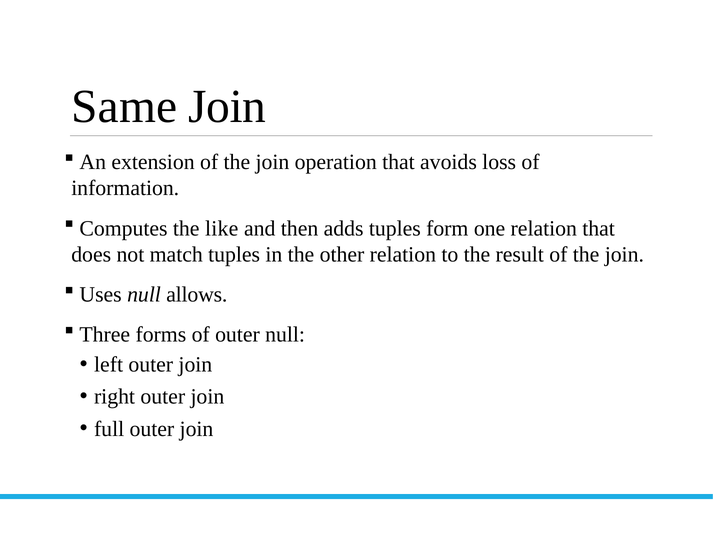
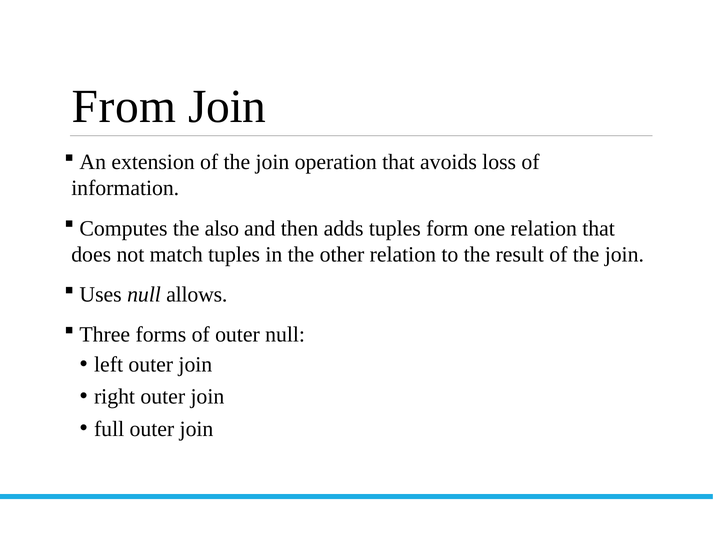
Same: Same -> From (124, 107)
like: like -> also (222, 228)
